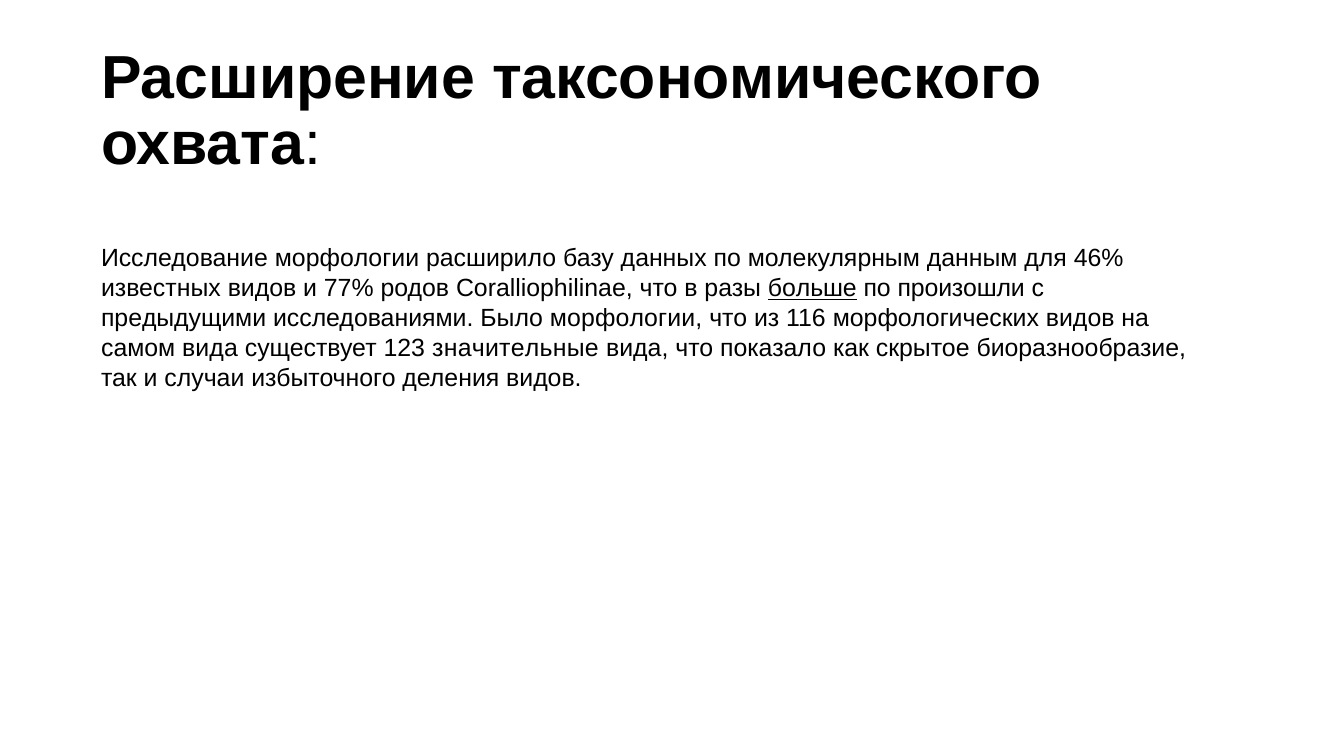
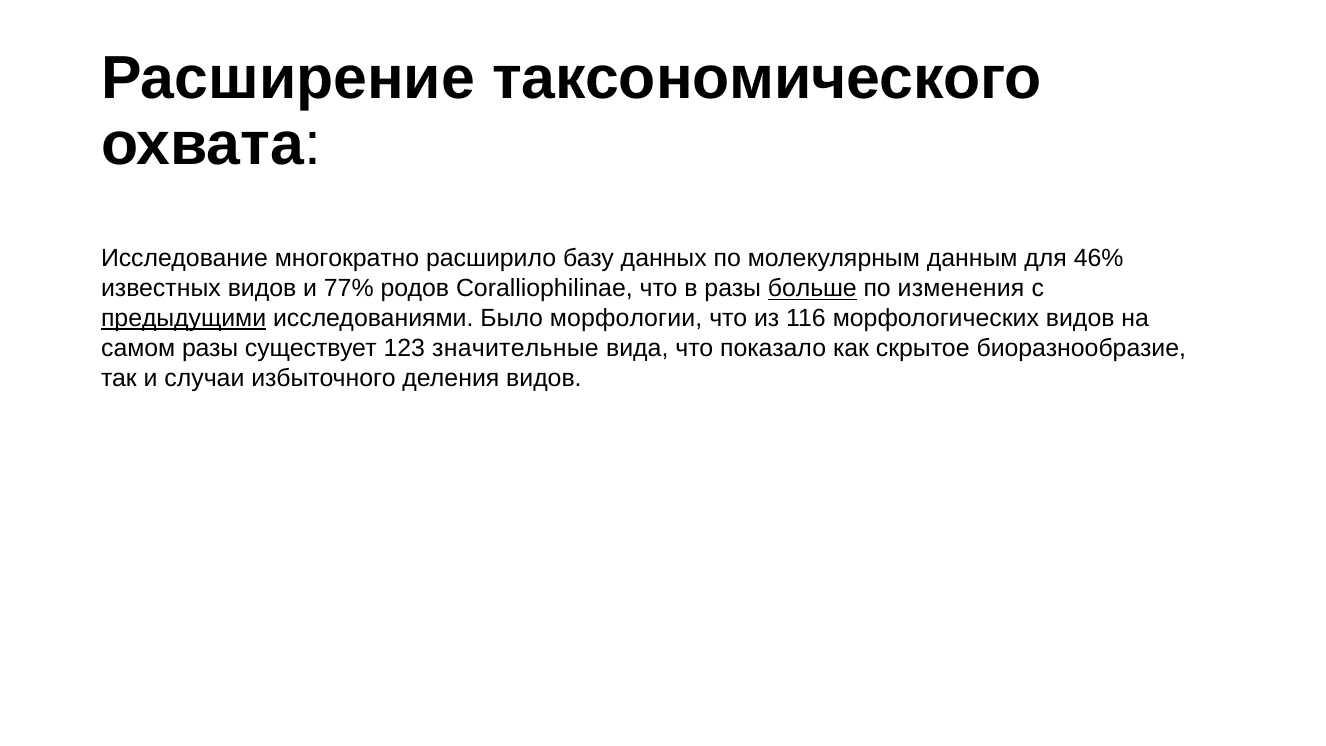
Исследование морфологии: морфологии -> многократно (347, 259)
произошли: произошли -> изменения (961, 289)
предыдущими underline: none -> present (184, 318)
самом вида: вида -> разы (210, 348)
